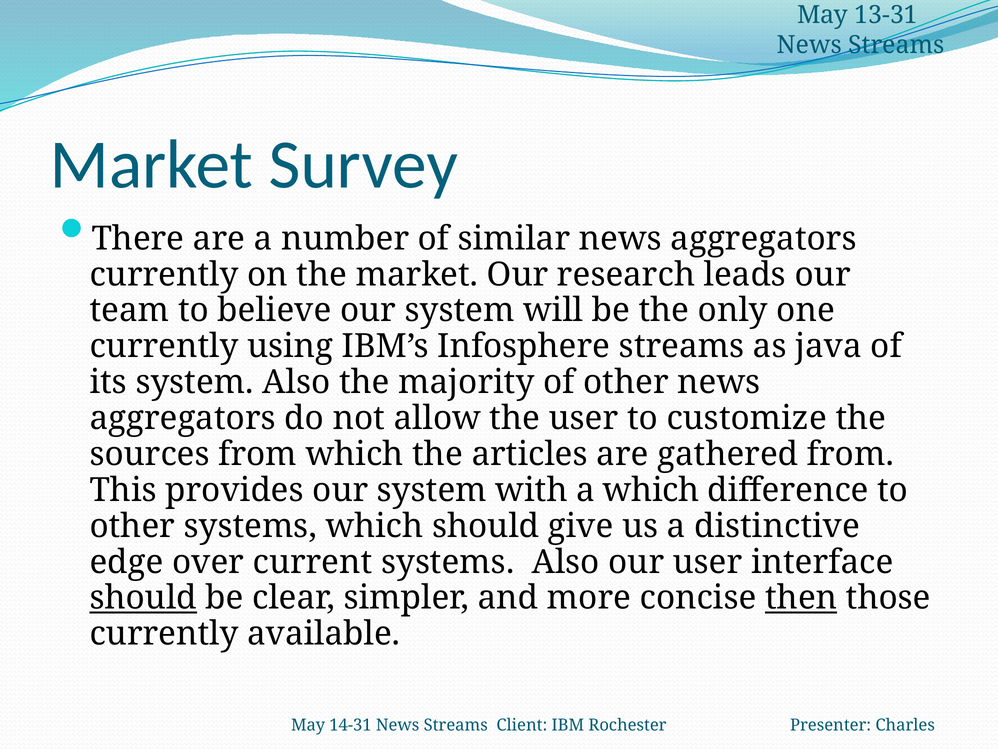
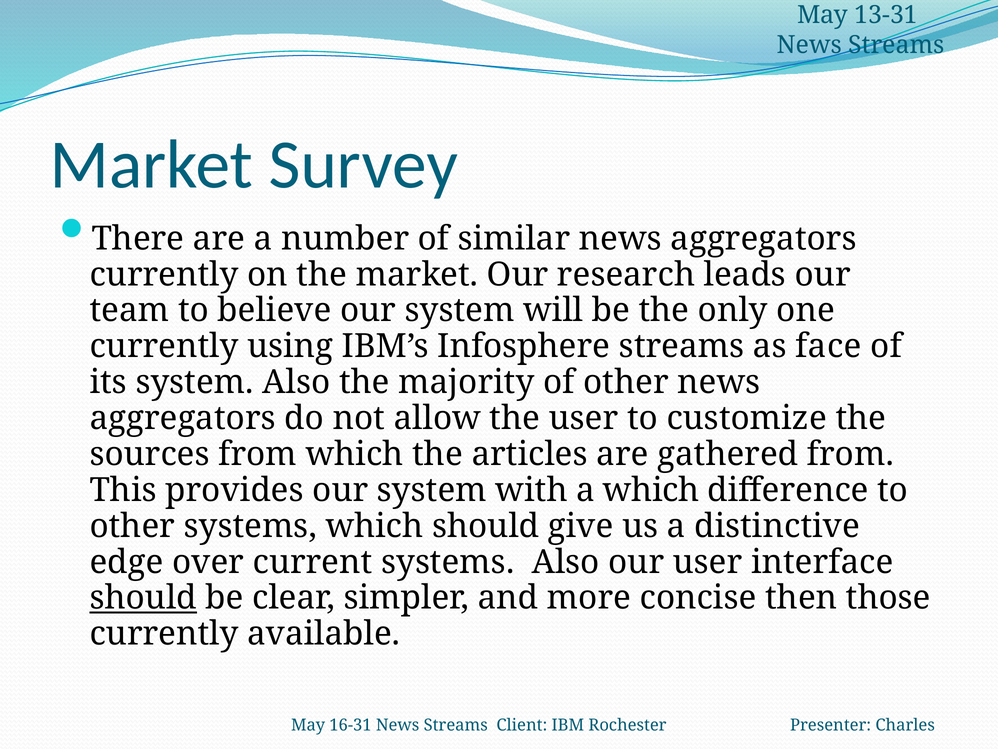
java: java -> face (828, 346)
then underline: present -> none (801, 598)
14-31: 14-31 -> 16-31 (350, 725)
